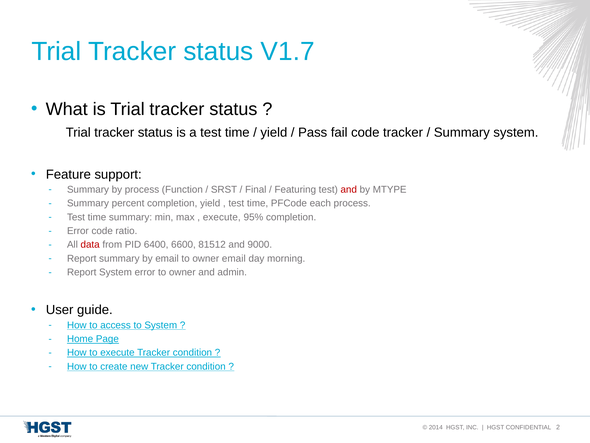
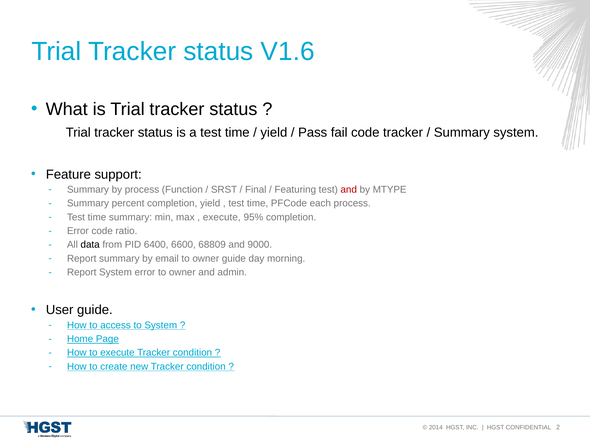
V1.7: V1.7 -> V1.6 (288, 51)
data colour: red -> black (90, 244)
81512: 81512 -> 68809 (212, 244)
owner email: email -> guide (234, 258)
